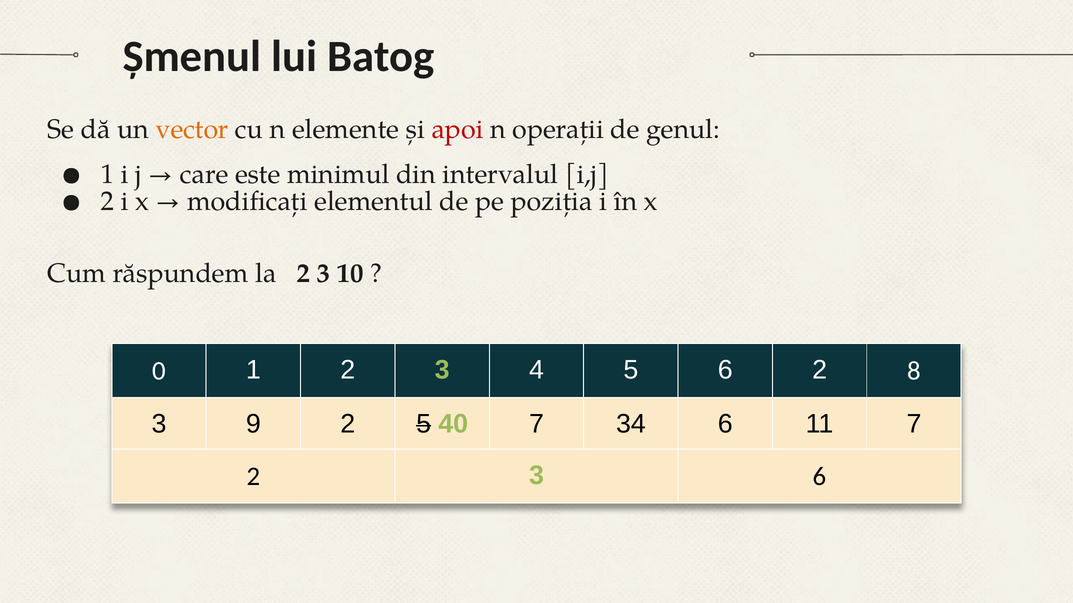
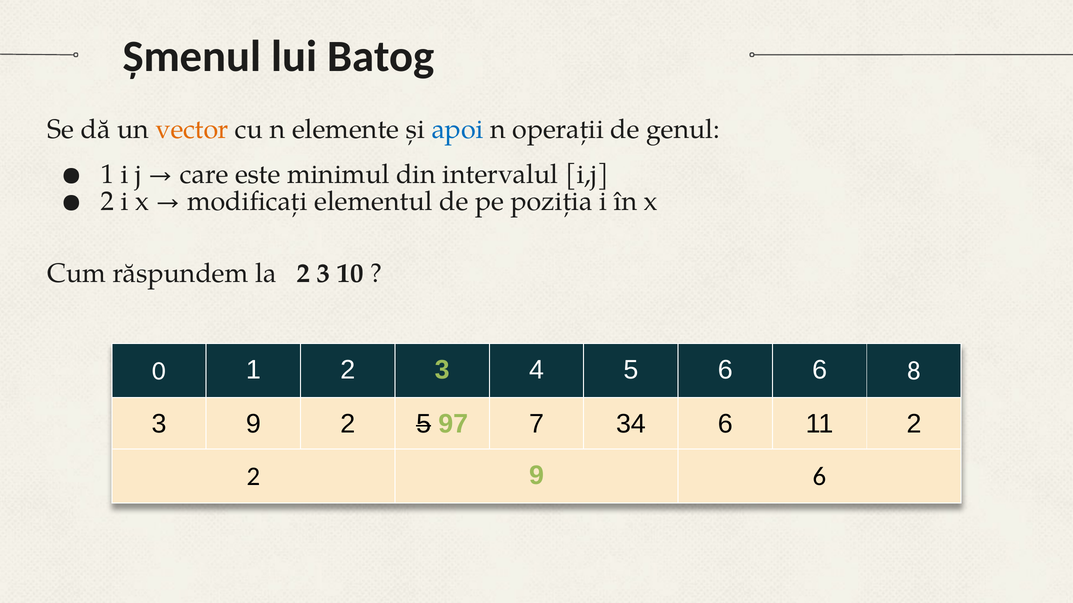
apoi colour: red -> blue (458, 130)
6 2: 2 -> 6 (820, 370)
40: 40 -> 97 (453, 424)
11 7: 7 -> 2 (914, 424)
3: 3 -> 9 (537, 476)
